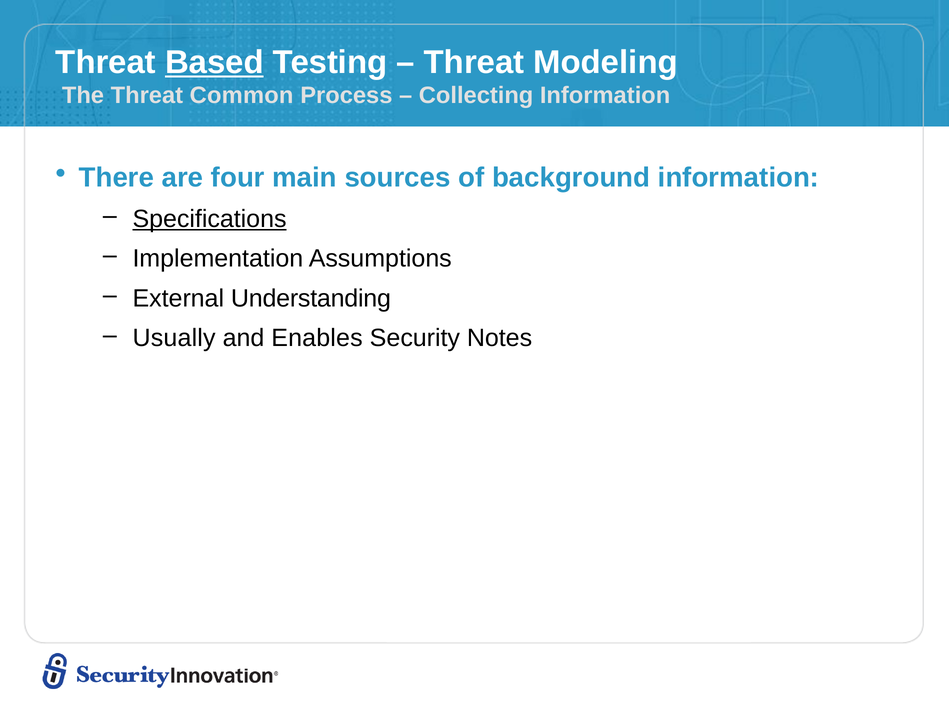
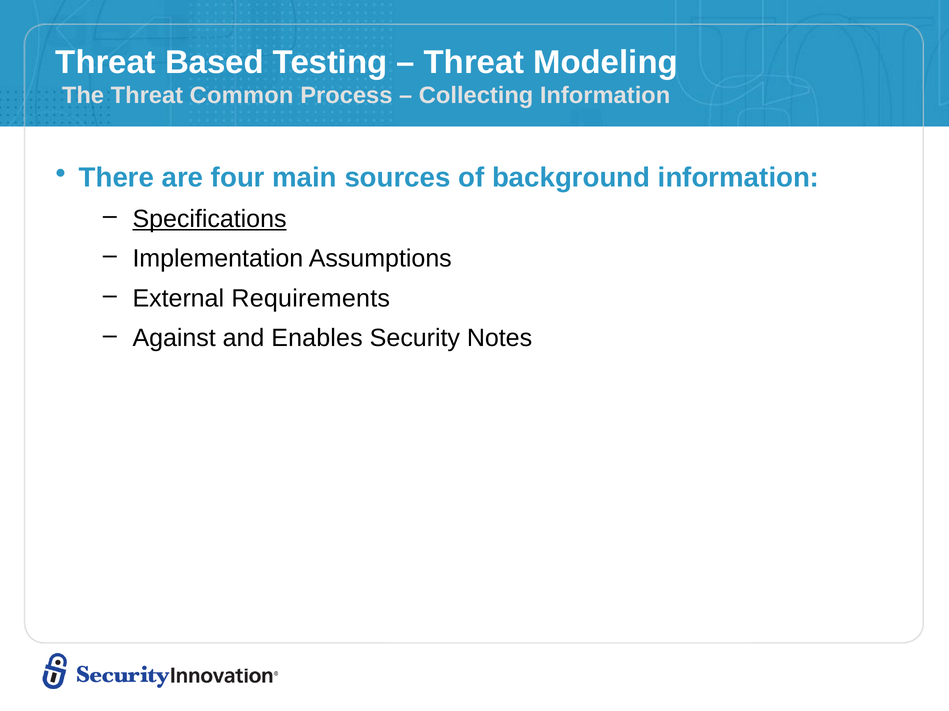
Based underline: present -> none (214, 62)
Understanding: Understanding -> Requirements (311, 299)
Usually: Usually -> Against (174, 338)
